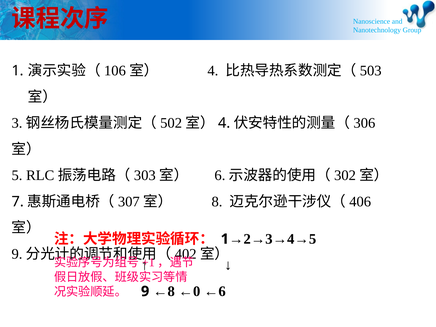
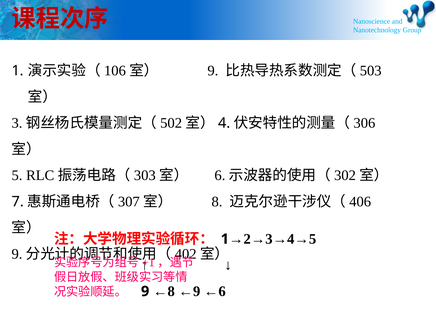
4: 4 -> 9 (213, 71)
←0: ←0 -> ←9 (189, 291)
